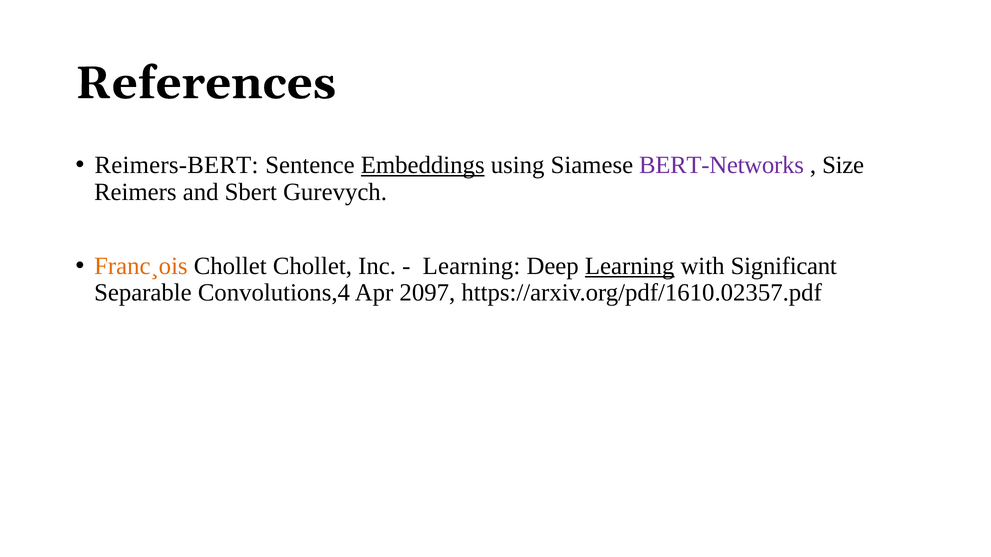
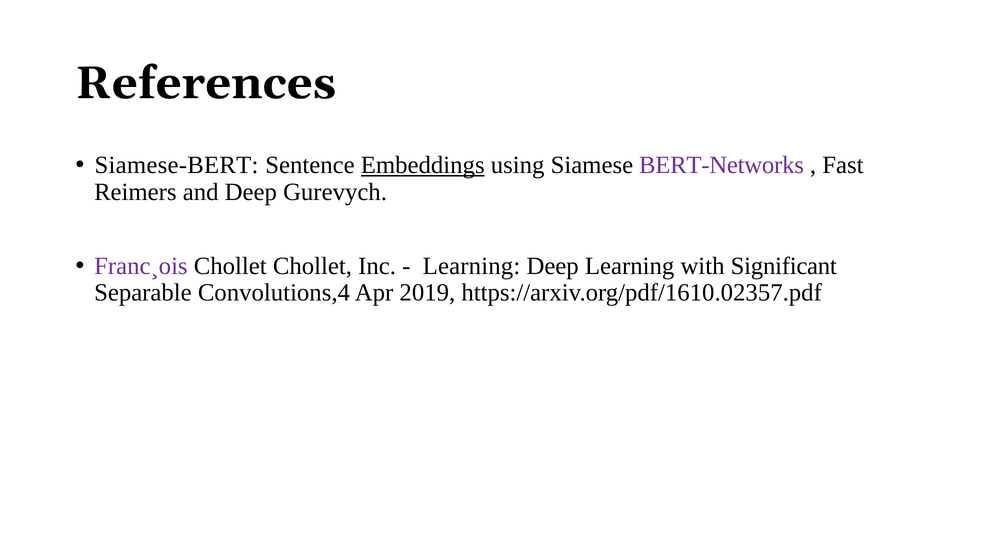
Reimers-BERT: Reimers-BERT -> Siamese-BERT (176, 165)
Size: Size -> Fast (843, 165)
and Sbert: Sbert -> Deep (251, 192)
Franc¸ois colour: orange -> purple (141, 266)
Learning underline: present -> none (630, 266)
2097: 2097 -> 2019 (427, 293)
